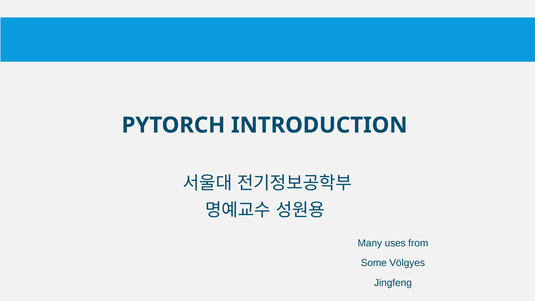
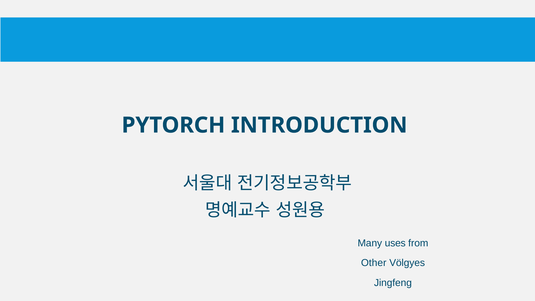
Some: Some -> Other (374, 263)
